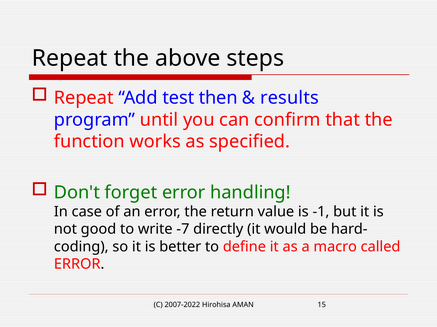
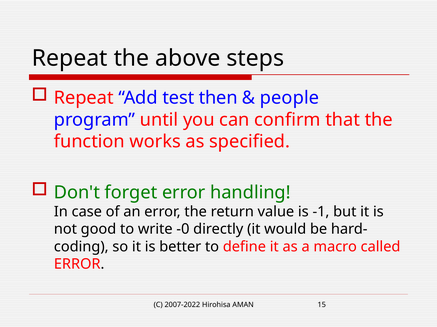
results: results -> people (290, 98)
-7: -7 -> -0 (183, 230)
